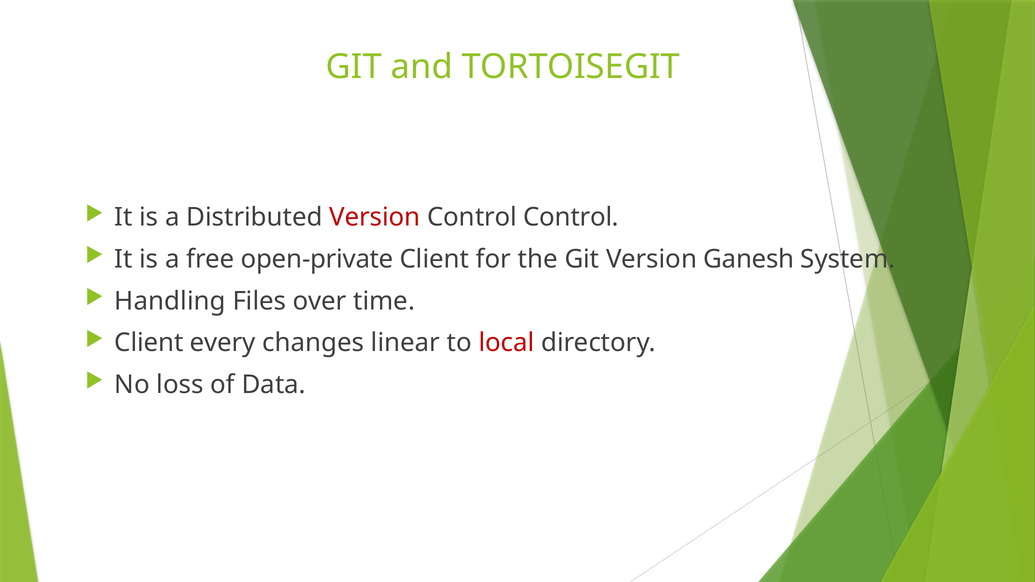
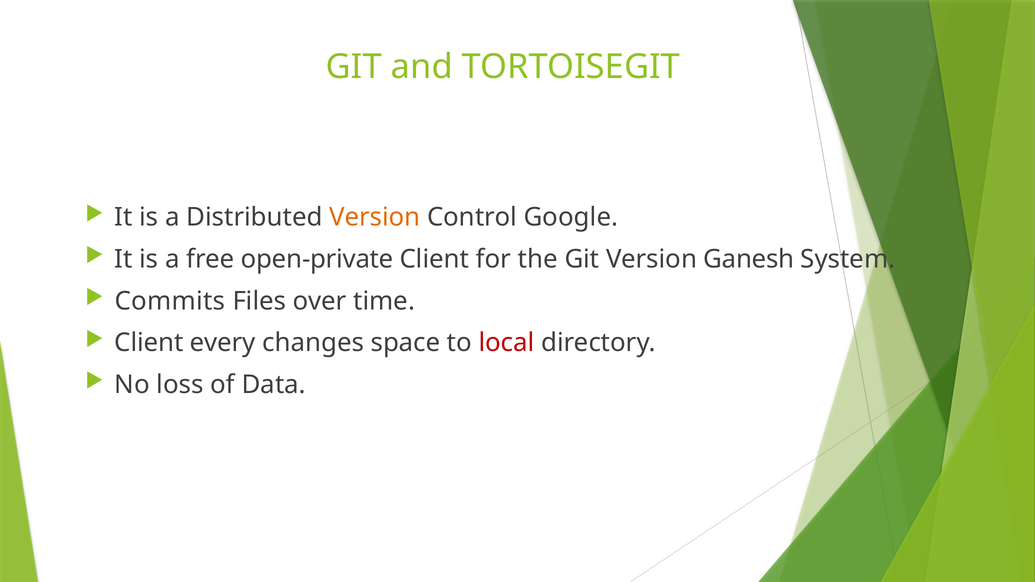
Version colour: red -> orange (375, 218)
Control Control: Control -> Google (571, 218)
Handling: Handling -> Commits (170, 301)
linear: linear -> space (406, 343)
